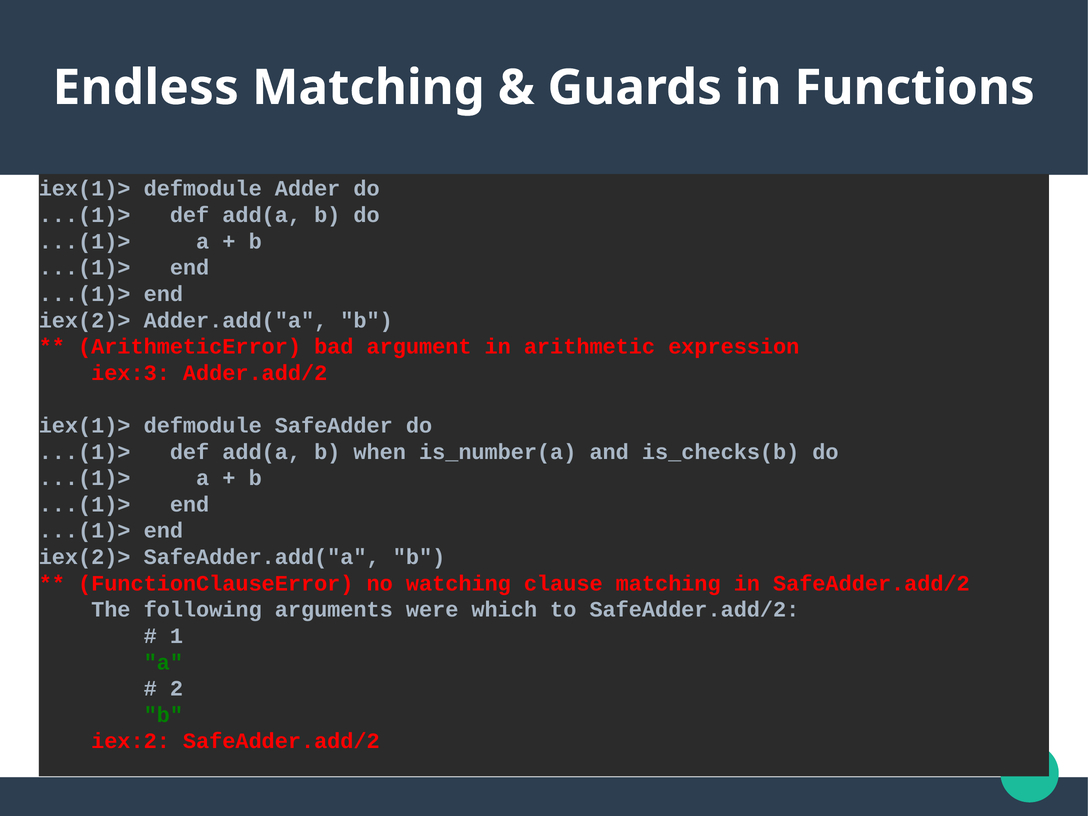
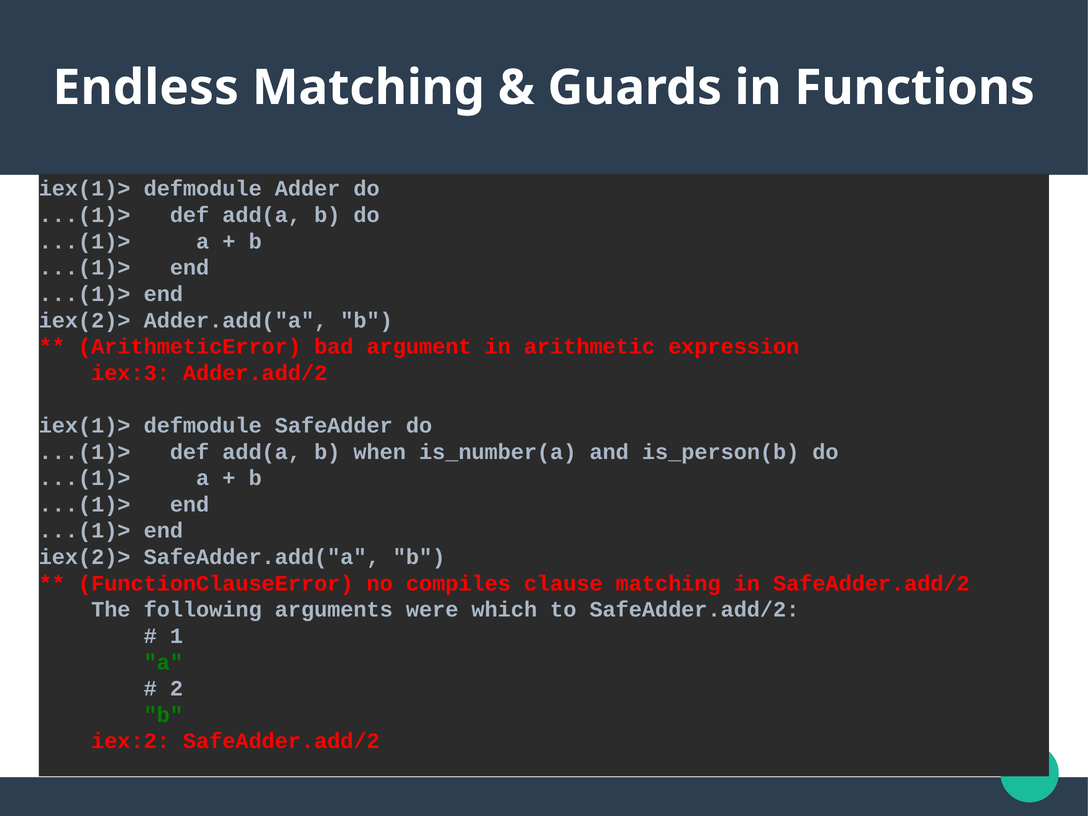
is_checks(b: is_checks(b -> is_person(b (721, 452)
watching: watching -> compiles (458, 583)
